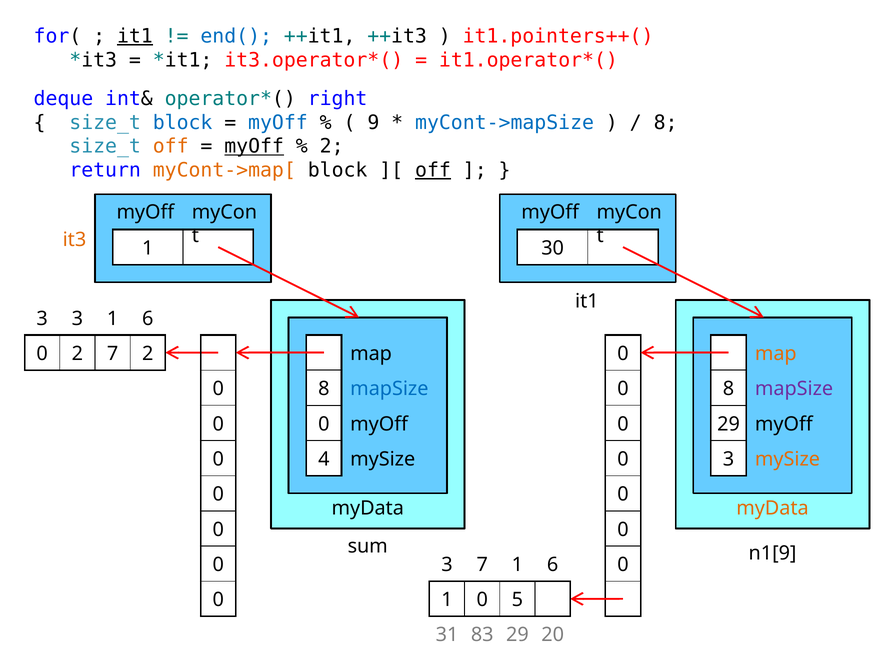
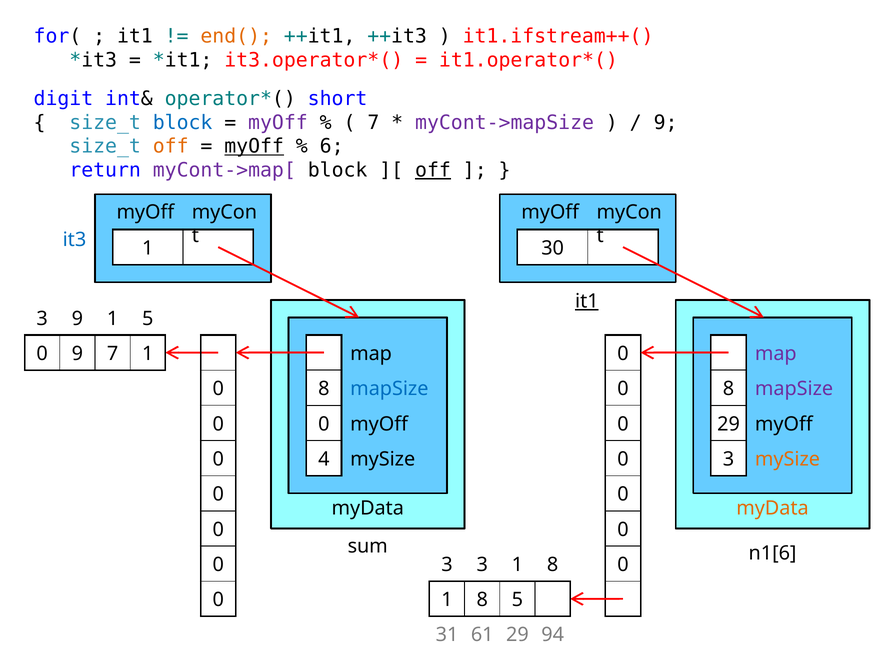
it1 underline: present -> none (135, 36)
end( colour: blue -> orange (236, 36)
it1.pointers++(: it1.pointers++( -> it1.ifstream++( (558, 36)
deque: deque -> digit (63, 99)
right: right -> short (338, 99)
myOff colour: blue -> purple (278, 123)
9: 9 -> 7 (373, 123)
myCont->mapSize colour: blue -> purple (505, 123)
8: 8 -> 9 (666, 123)
2: 2 -> 6 (332, 146)
myCont->map[ colour: orange -> purple (224, 170)
it3 colour: orange -> blue (74, 240)
it1 underline: none -> present (587, 301)
3 3: 3 -> 9 (77, 319)
6: 6 -> 5 (148, 319)
0 2: 2 -> 9 (77, 354)
7 2: 2 -> 1 (148, 354)
map colour: orange -> purple (776, 354)
n1[9: n1[9 -> n1[6 (773, 553)
3 7: 7 -> 3 (482, 565)
6: 6 -> 8 (553, 565)
0: 0 -> 8 (482, 600)
83: 83 -> 61 (482, 635)
20: 20 -> 94 (553, 635)
